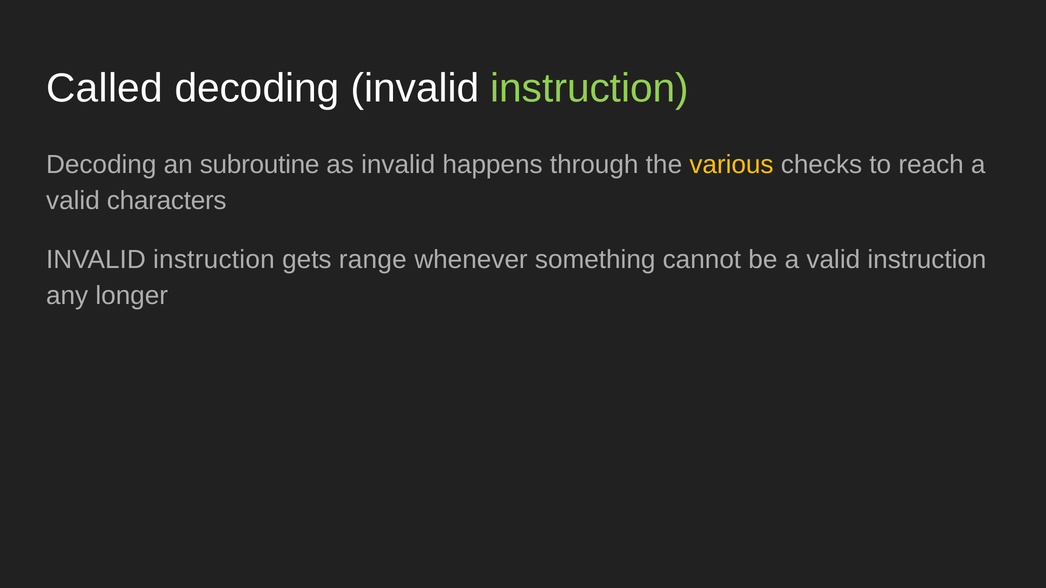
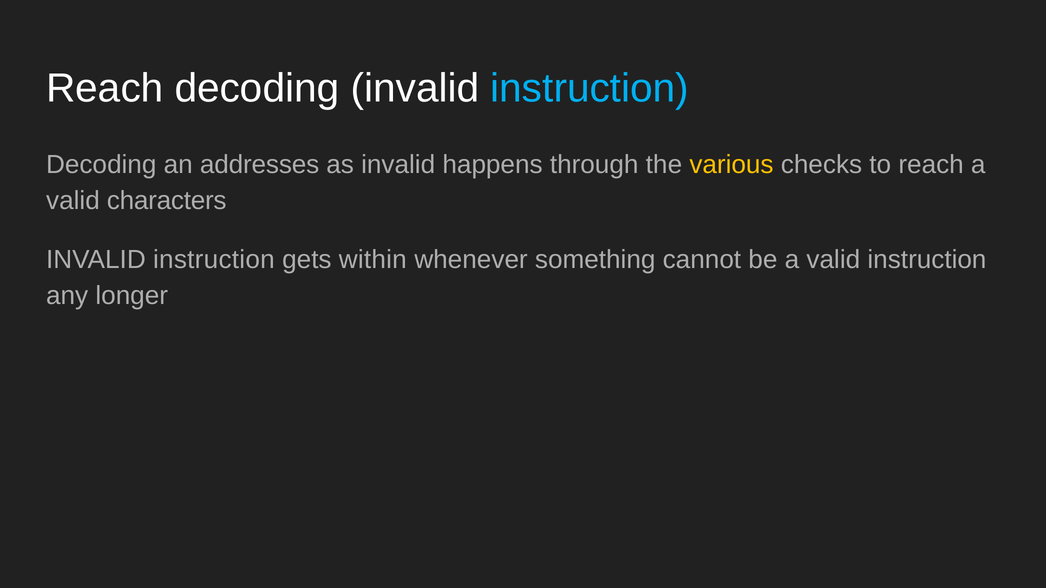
Called: Called -> Reach (105, 89)
instruction colour: light green -> light blue (590, 89)
subroutine: subroutine -> addresses (260, 164)
range: range -> within (373, 260)
